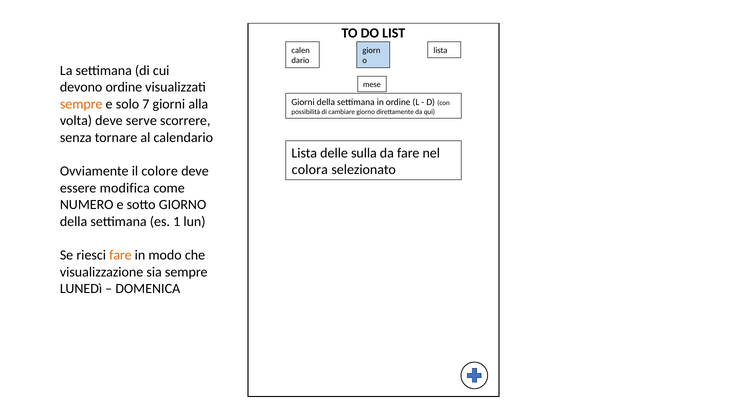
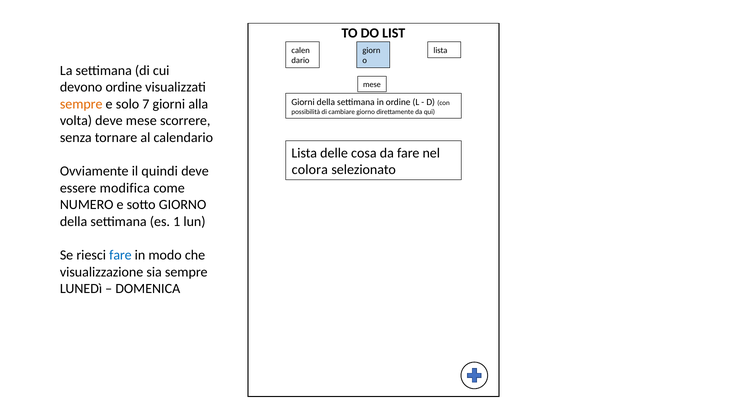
deve serve: serve -> mese (141, 121)
sulla: sulla -> cosa (364, 153)
colore: colore -> quindi (160, 171)
fare colour: orange -> blue (120, 255)
